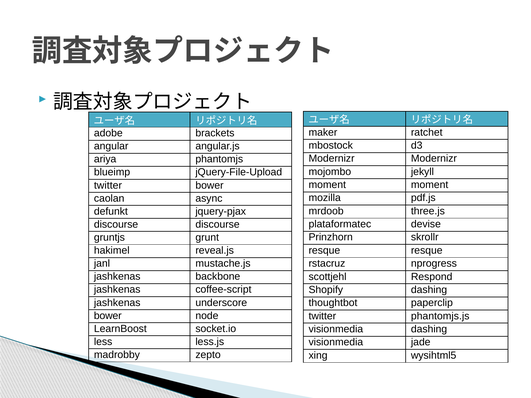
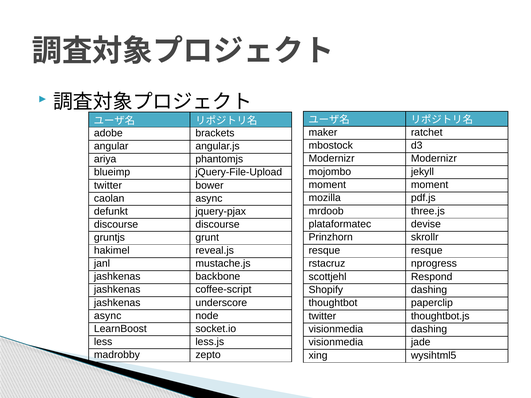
bower: bower -> async (108, 316)
phantomjs.js: phantomjs.js -> thoughtbot.js (440, 316)
